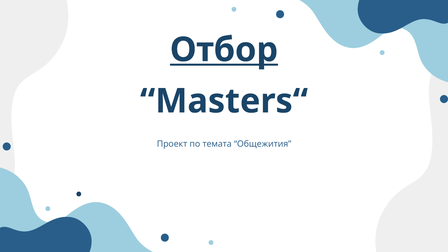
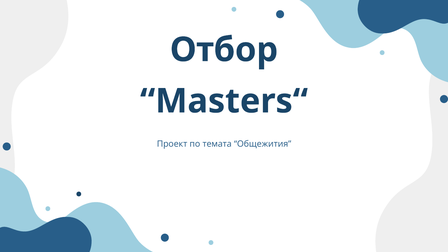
Отбор underline: present -> none (224, 50)
